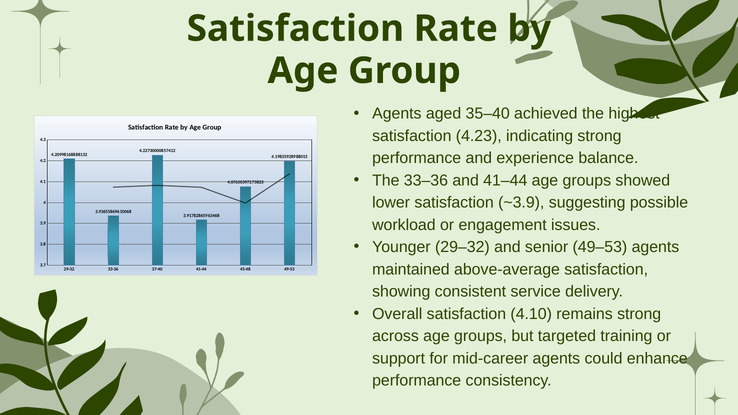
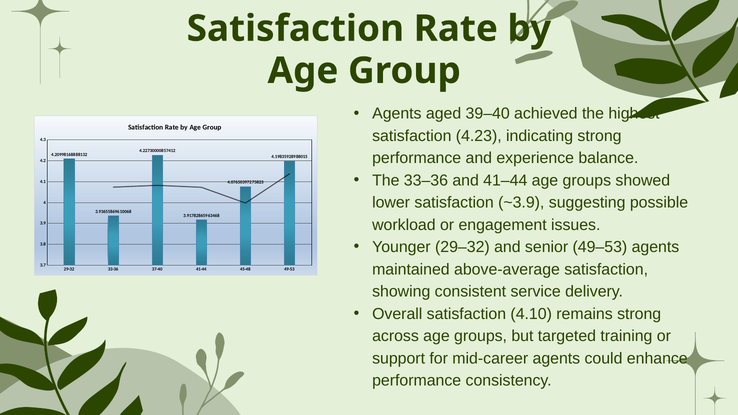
35–40: 35–40 -> 39–40 (488, 114)
